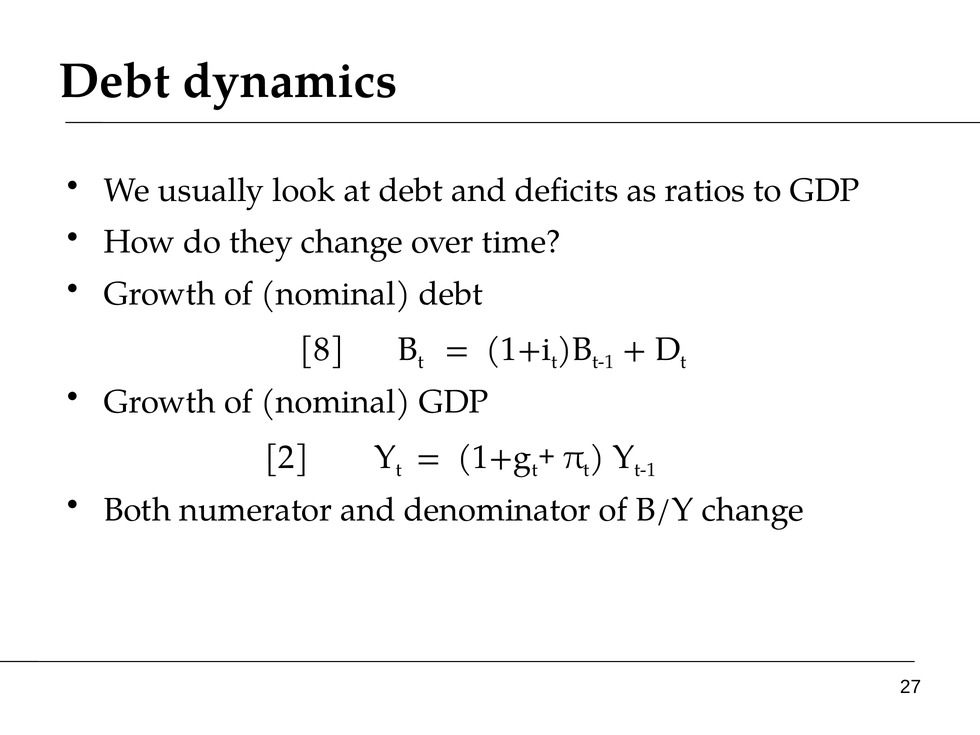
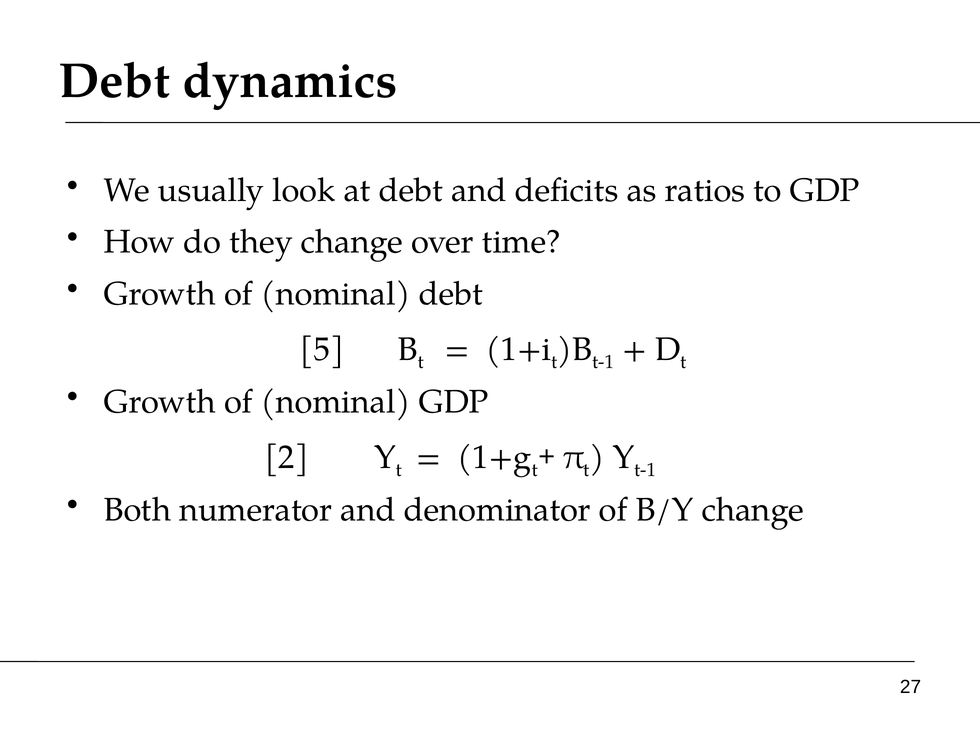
8: 8 -> 5 (322, 349)
